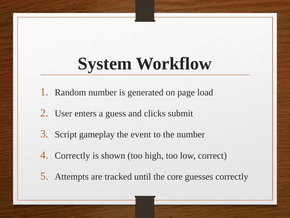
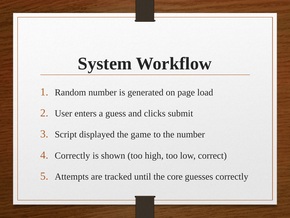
gameplay: gameplay -> displayed (97, 134)
event: event -> game (141, 134)
